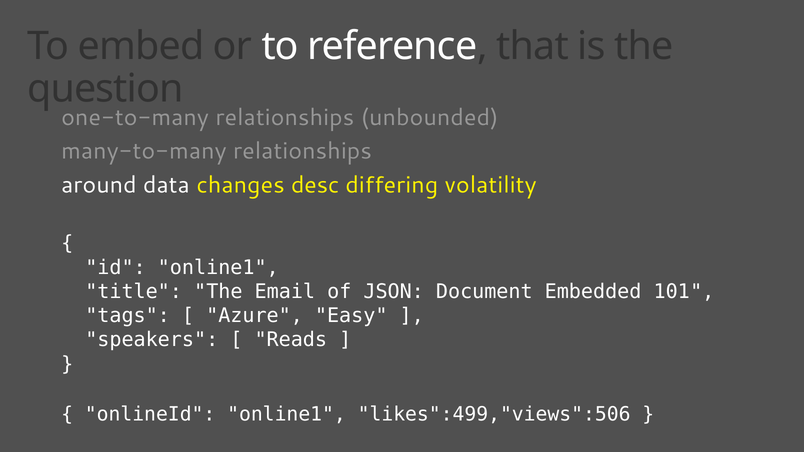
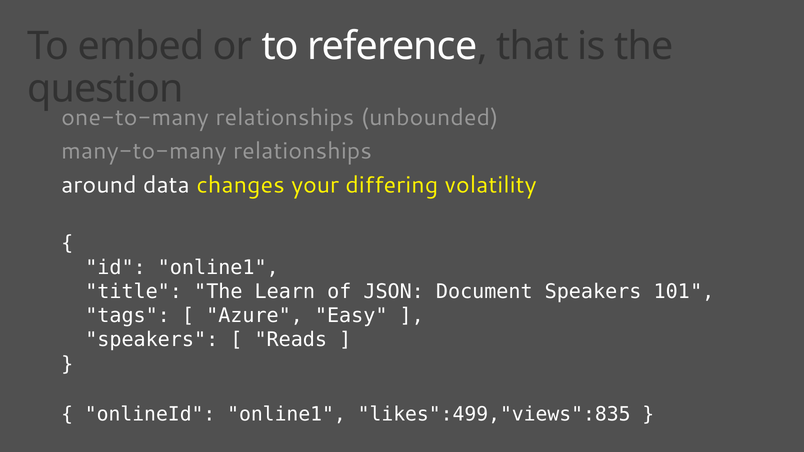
desc: desc -> your (315, 185)
Email: Email -> Learn (285, 292)
Document Embedded: Embedded -> Speakers (593, 292)
likes":499,"views":506: likes":499,"views":506 -> likes":499,"views":835 (494, 415)
